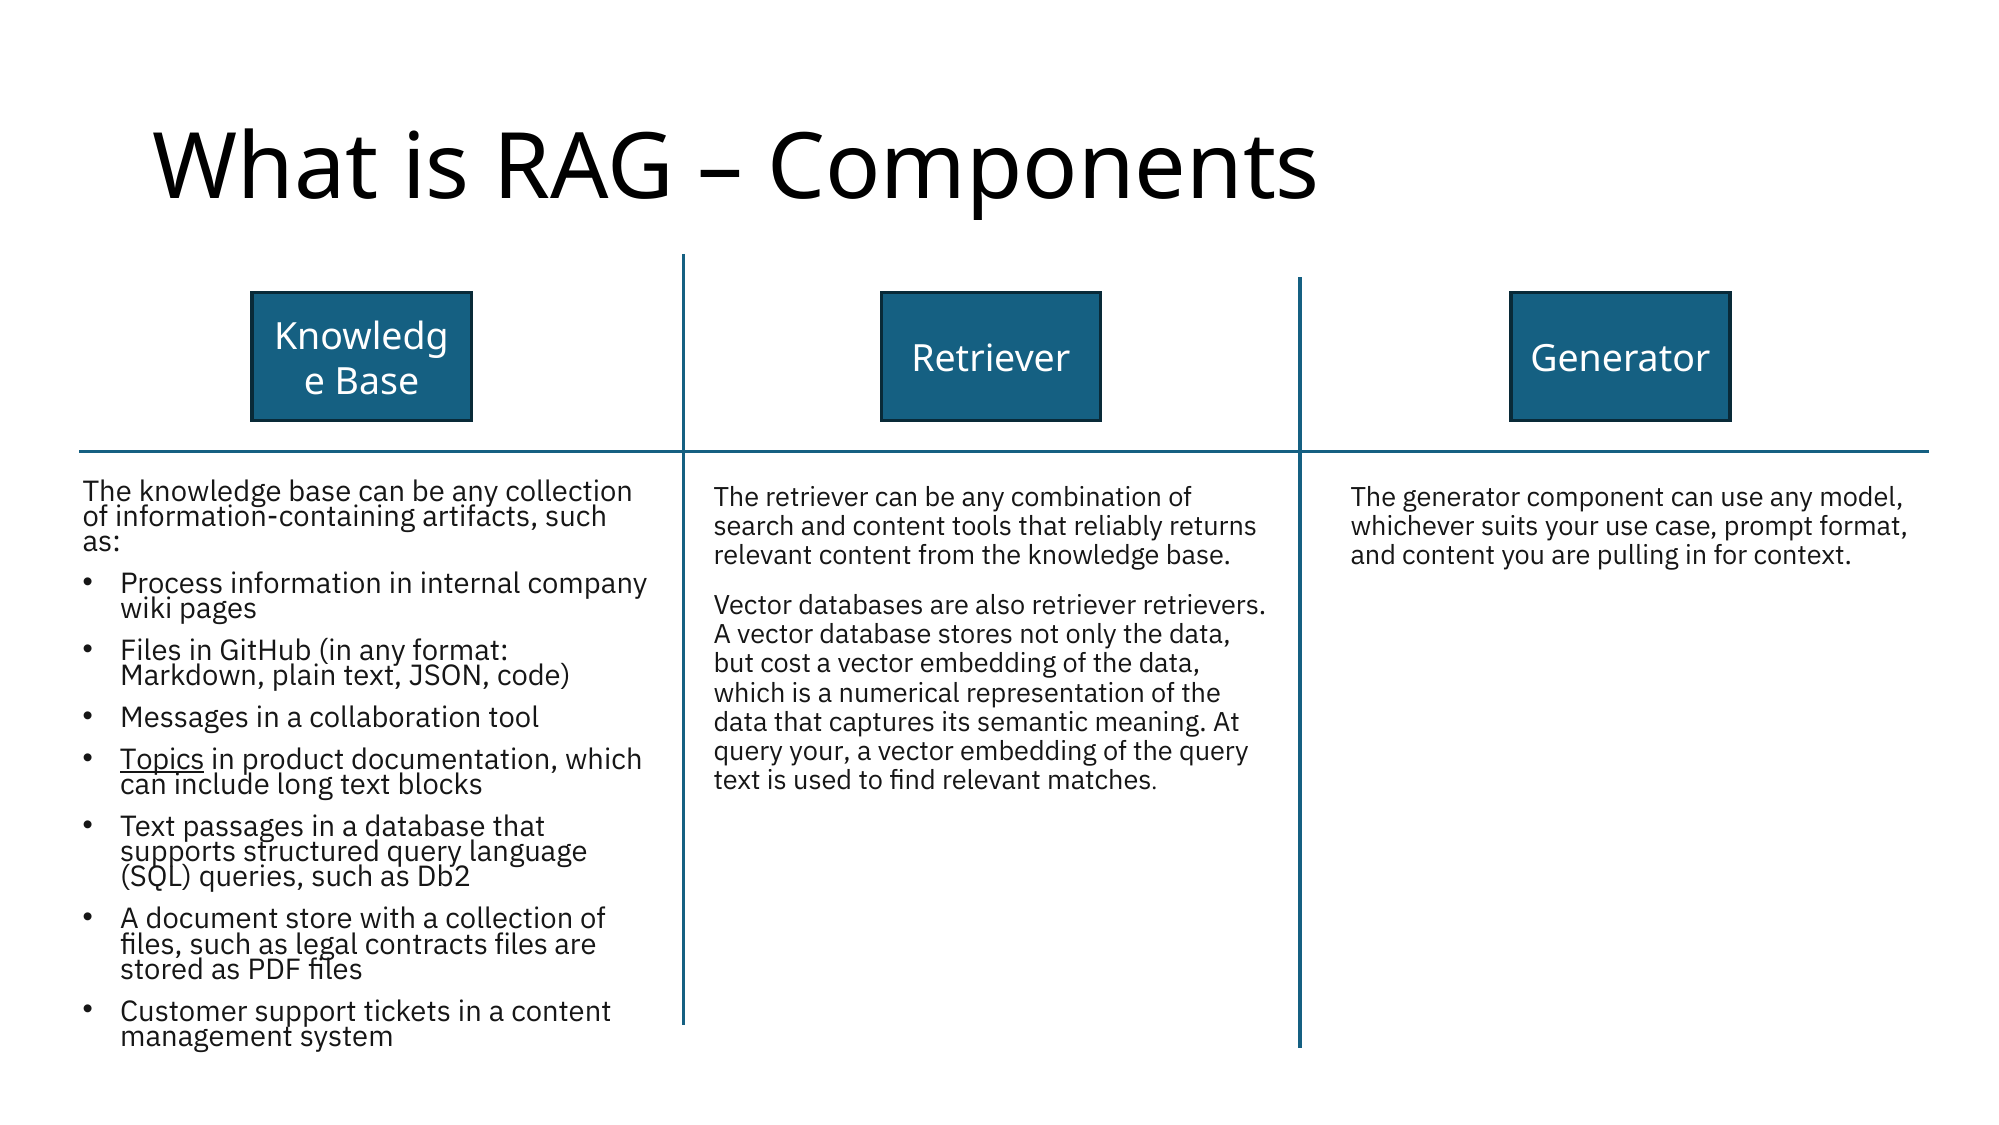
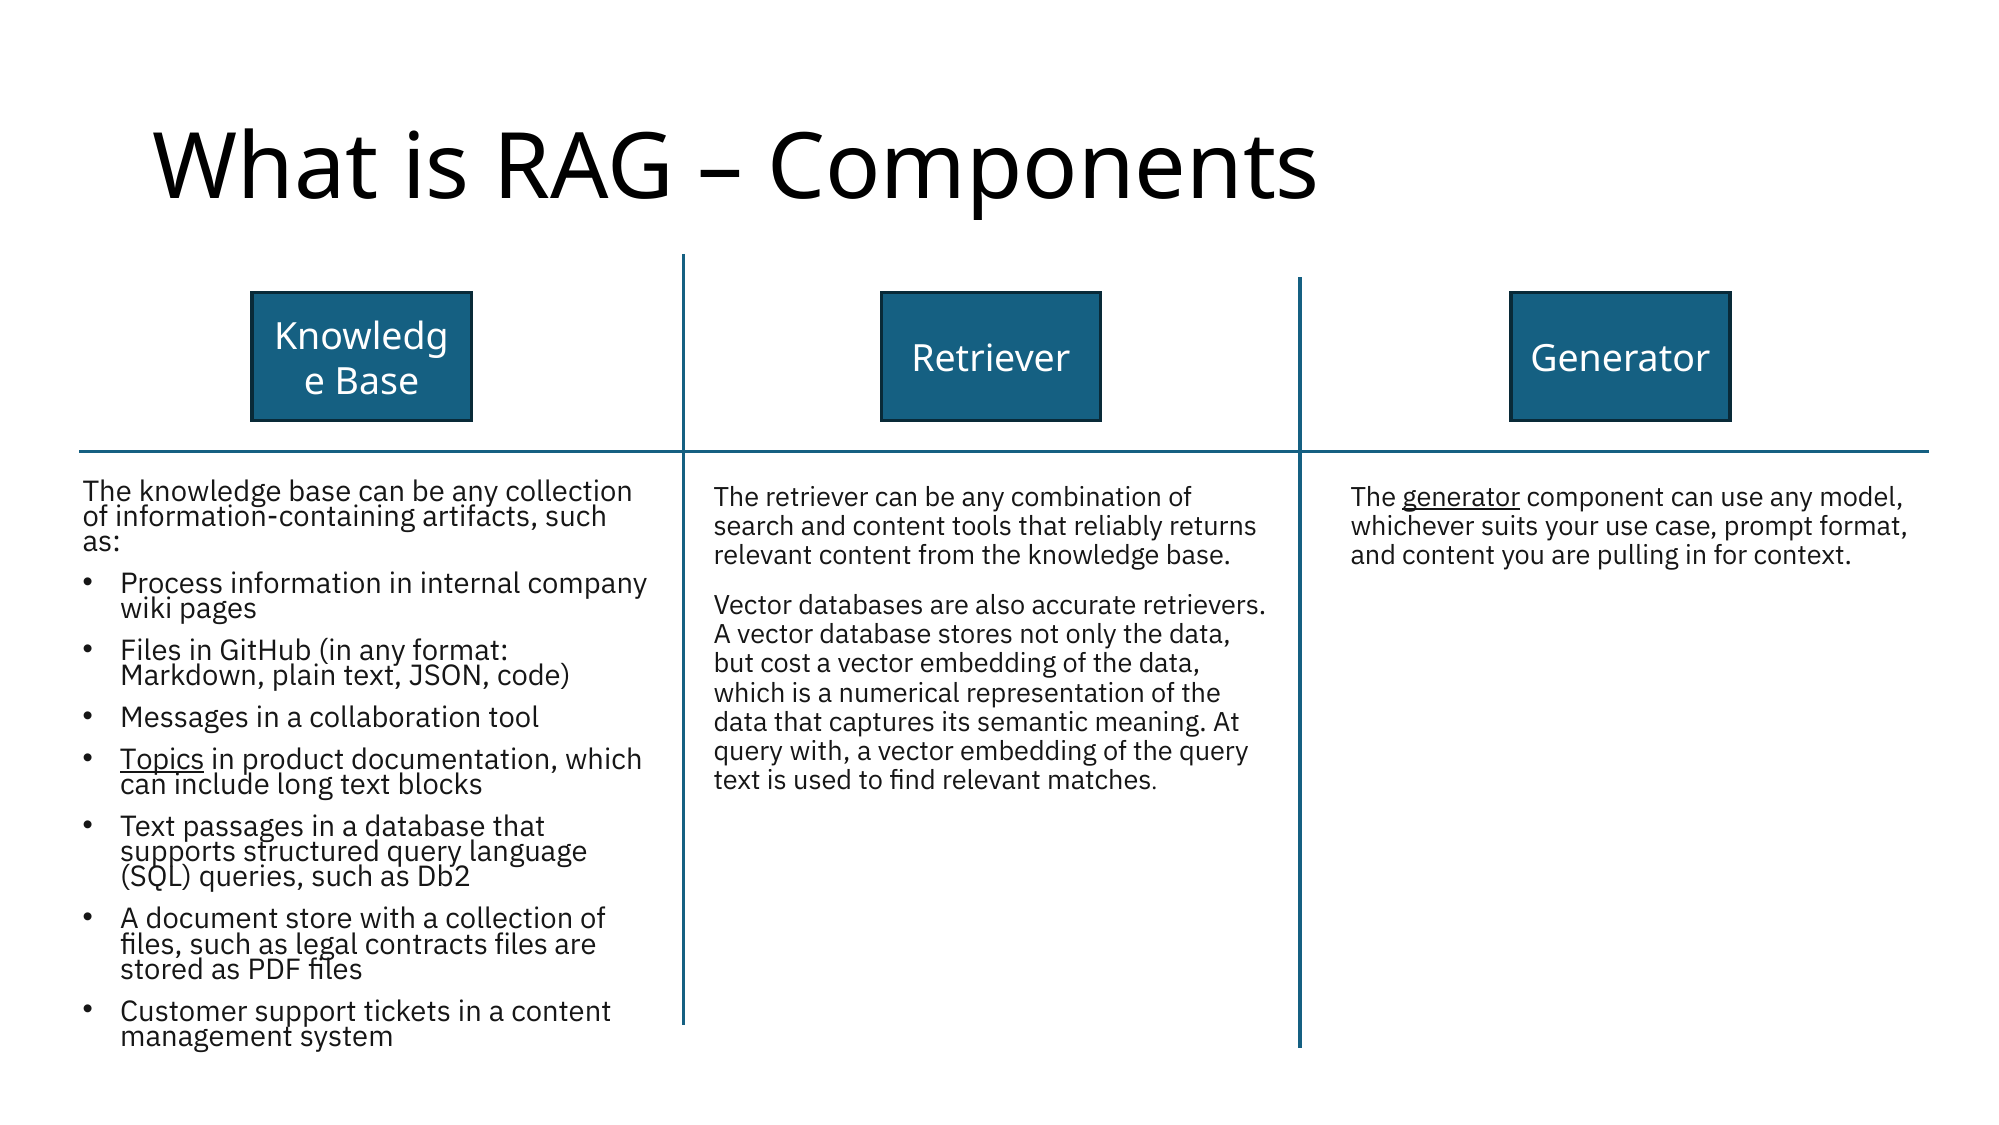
generator underline: none -> present (1461, 497)
also retriever: retriever -> accurate (1084, 605)
query your: your -> with (820, 751)
